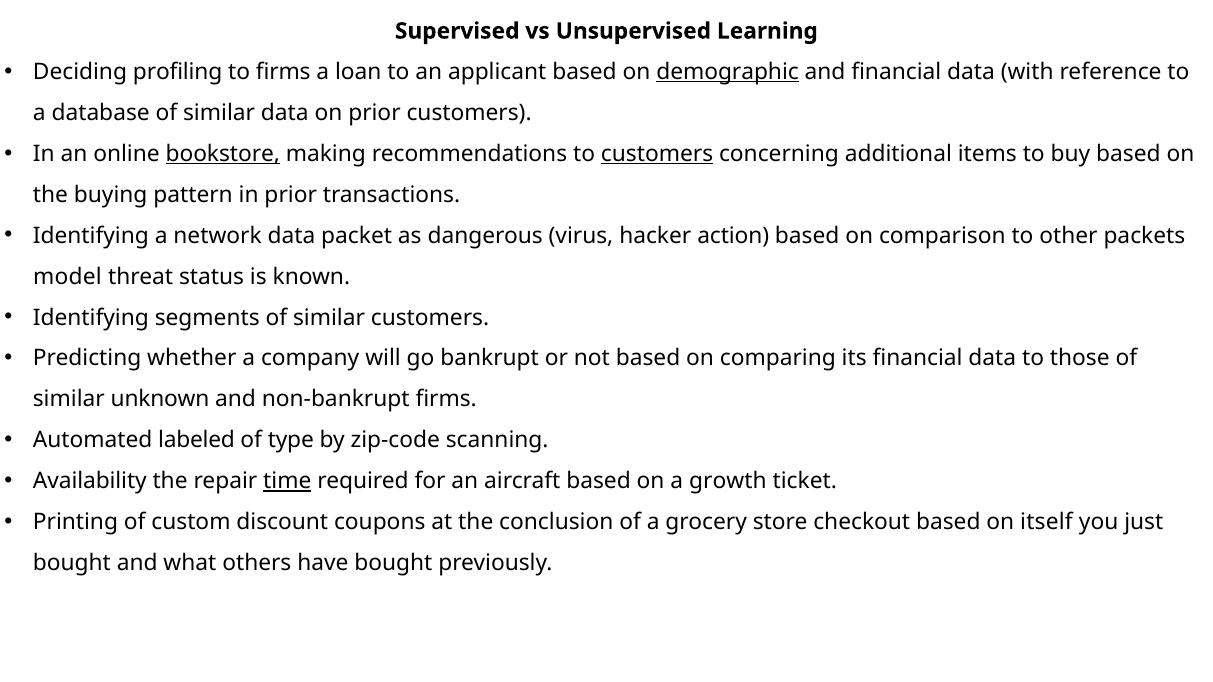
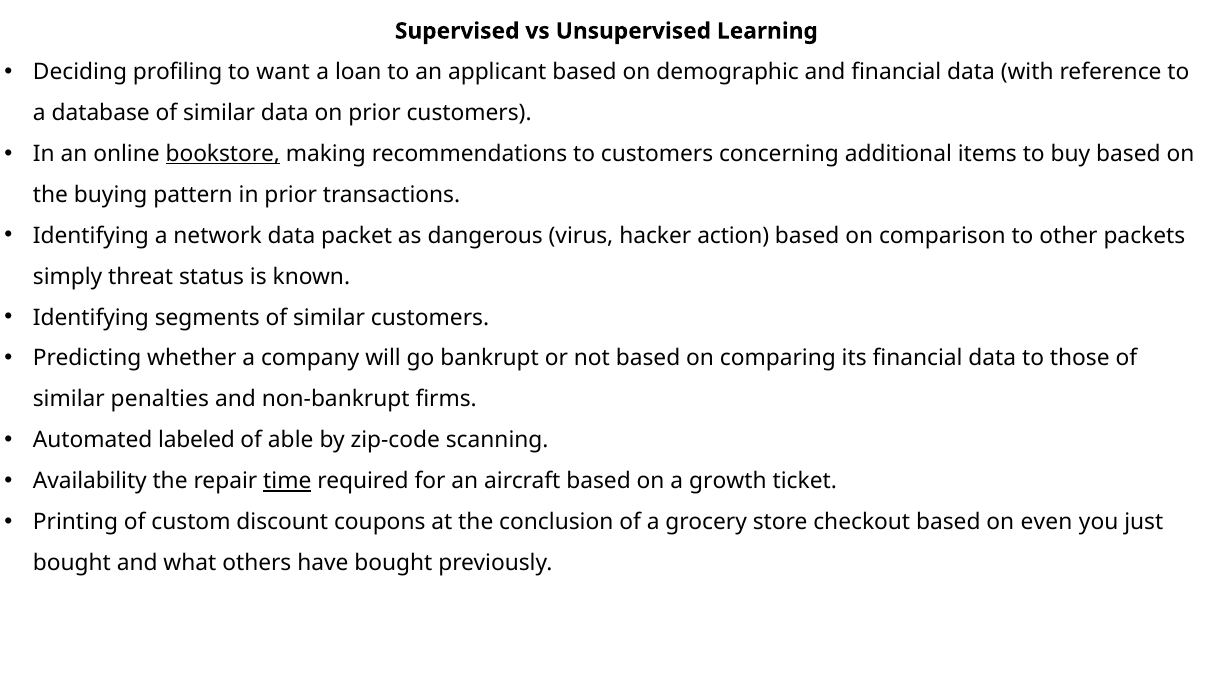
to firms: firms -> want (283, 72)
demographic underline: present -> none (728, 72)
customers underline: present -> none (657, 154)
model: model -> simply (68, 277)
unknown: unknown -> penalties (160, 400)
type: type -> able (291, 441)
itself: itself -> even (1046, 523)
